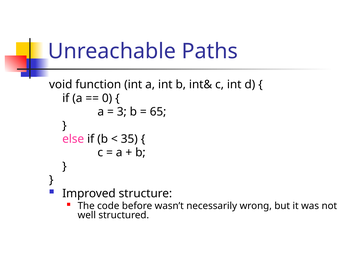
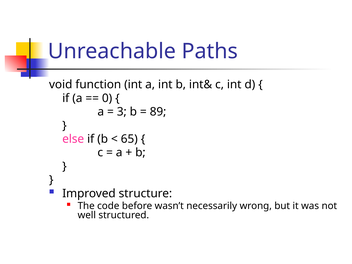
65: 65 -> 89 (158, 112)
35: 35 -> 65 (129, 139)
